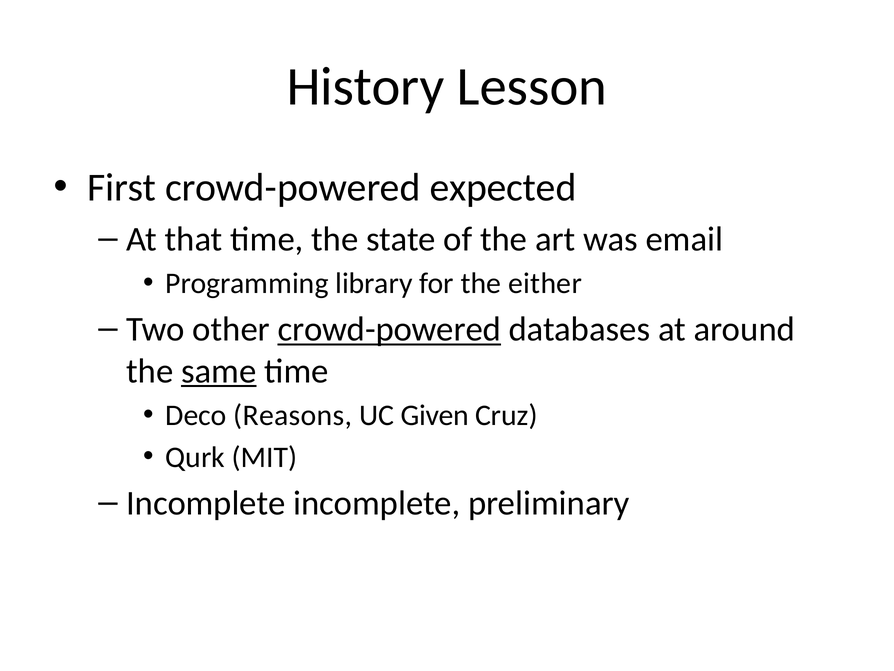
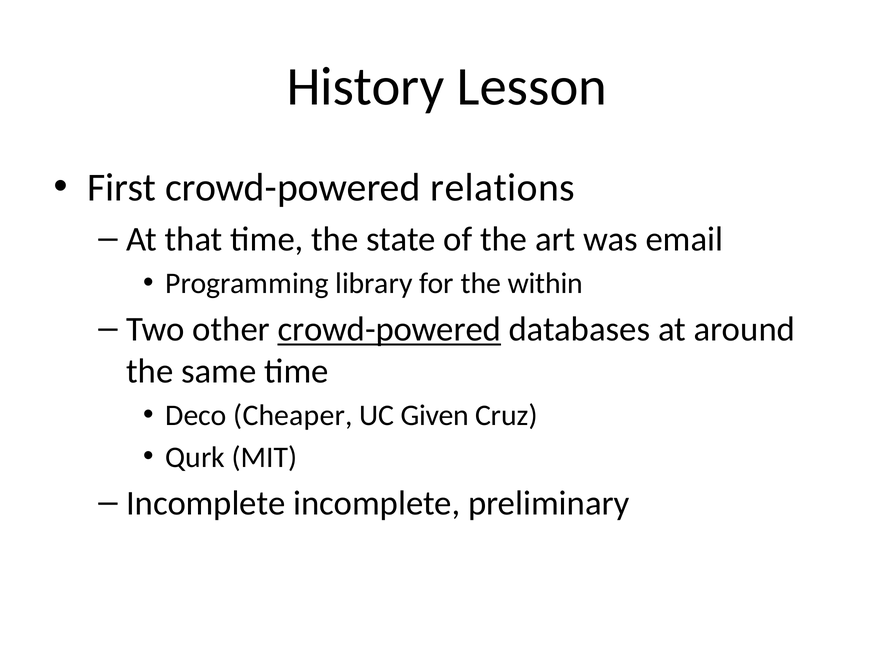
expected: expected -> relations (503, 188)
either: either -> within (545, 283)
same underline: present -> none (219, 371)
Reasons: Reasons -> Cheaper (293, 415)
